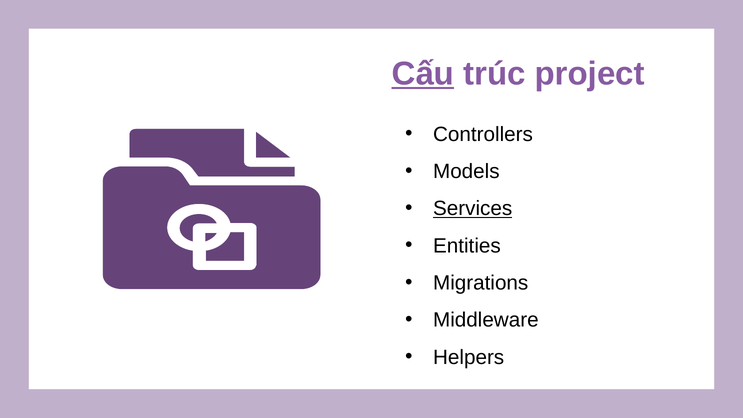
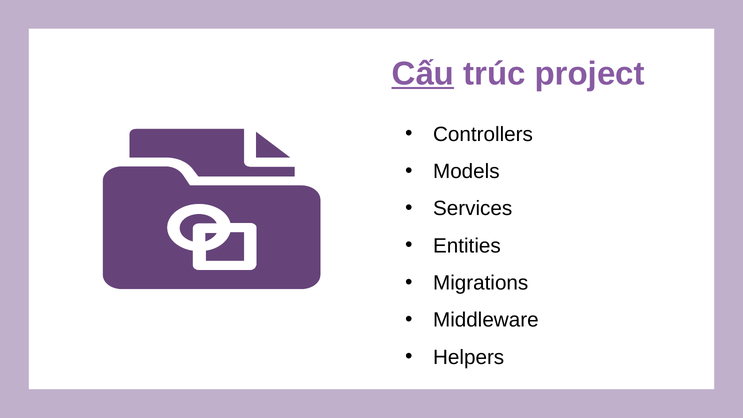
Services underline: present -> none (473, 209)
